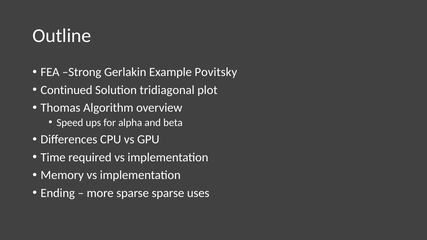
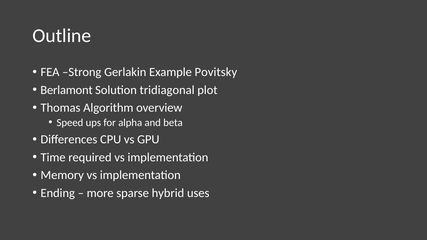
Continued: Continued -> Berlamont (67, 90)
sparse sparse: sparse -> hybrid (168, 193)
